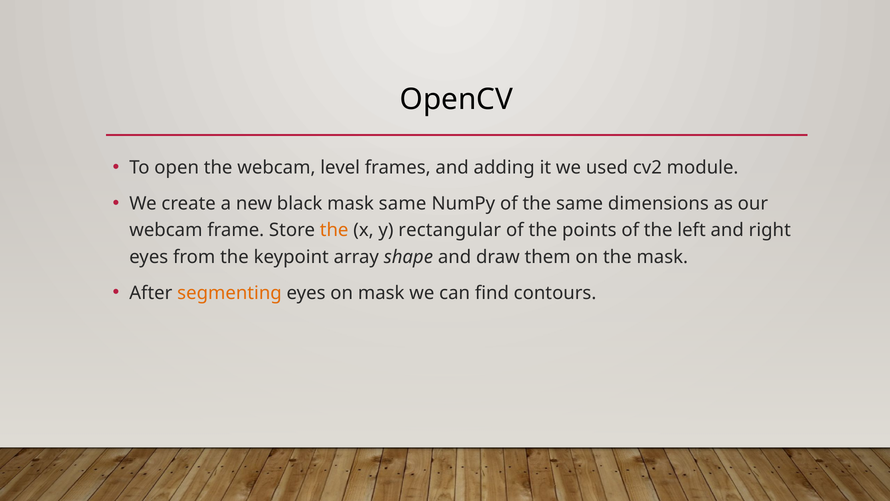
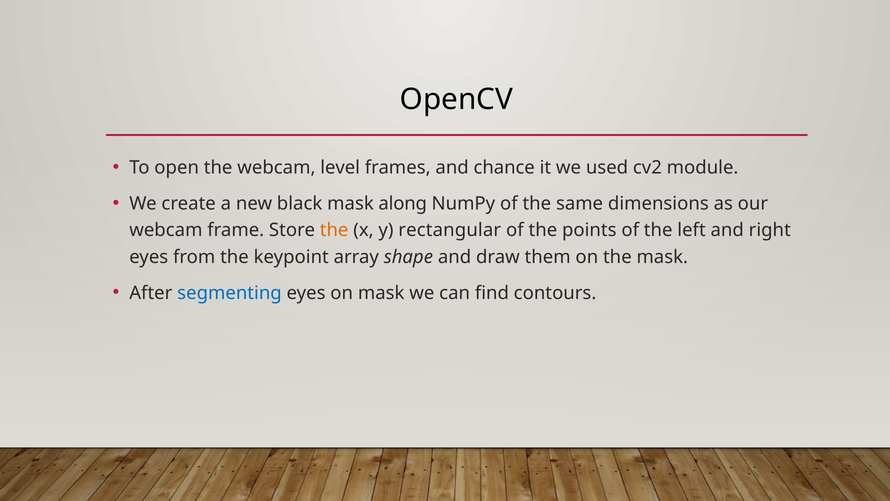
adding: adding -> chance (504, 167)
mask same: same -> along (403, 203)
segmenting colour: orange -> blue (230, 293)
